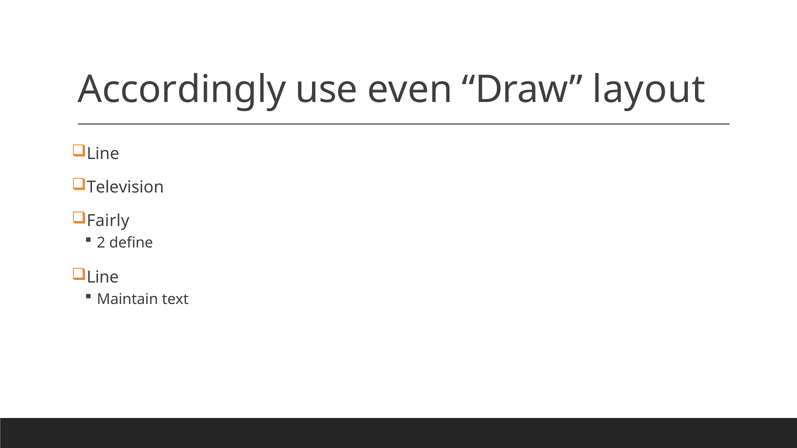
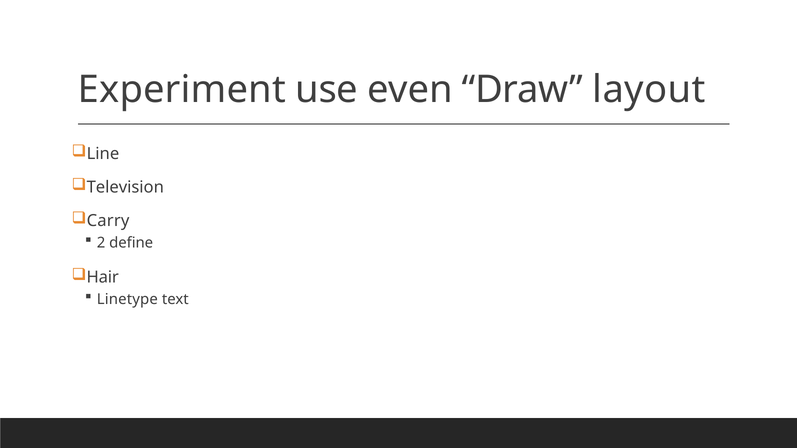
Accordingly: Accordingly -> Experiment (182, 90)
Fairly: Fairly -> Carry (108, 221)
Line: Line -> Hair (103, 277)
Maintain: Maintain -> Linetype (127, 300)
